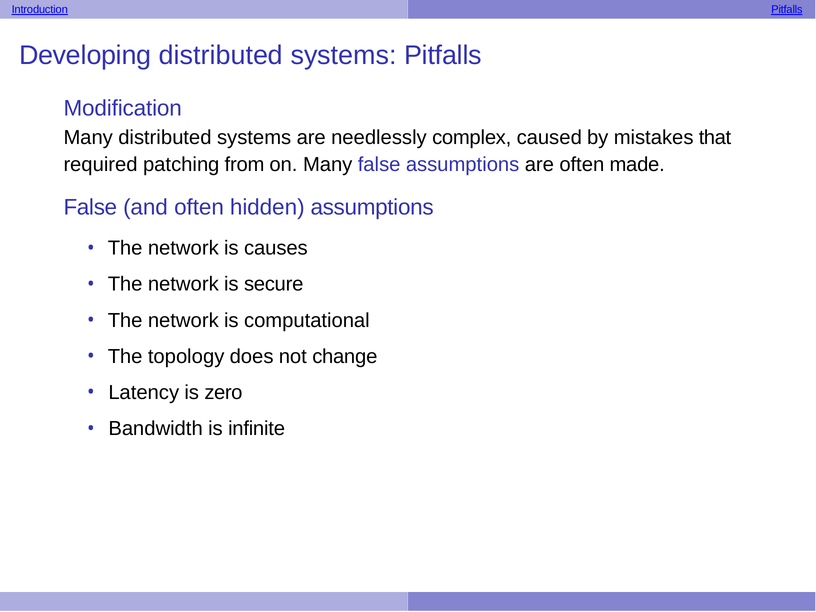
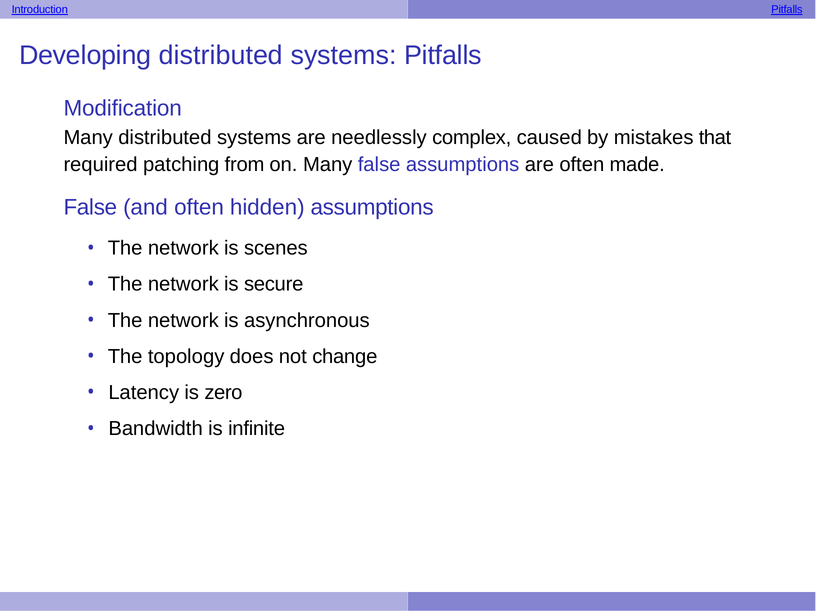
causes: causes -> scenes (276, 249)
computational: computational -> asynchronous (307, 321)
